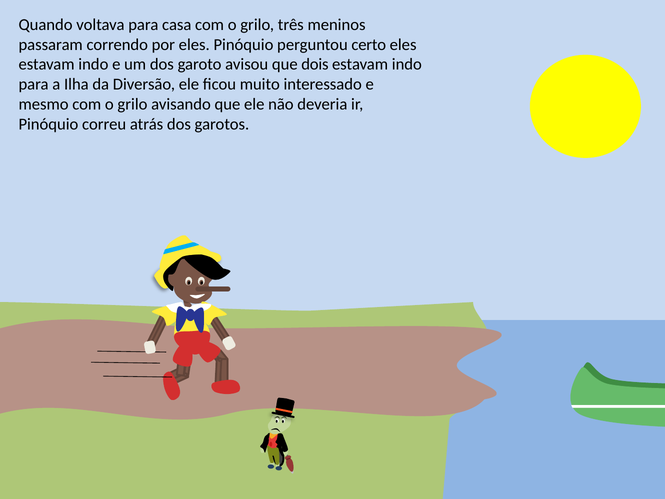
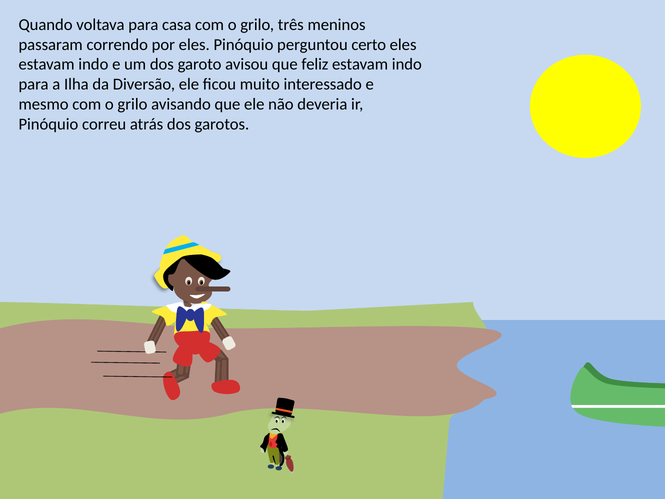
dois: dois -> feliz (315, 64)
